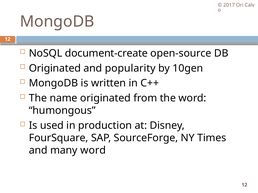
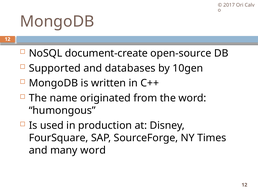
Originated: Originated -> Supported (55, 68)
popularity: popularity -> databases (130, 68)
